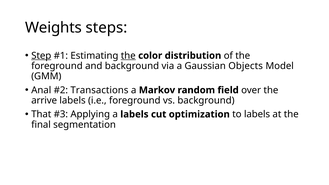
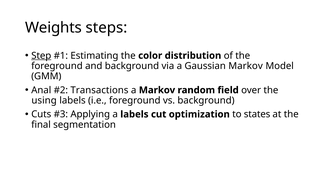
the underline: present -> none (128, 56)
Gaussian Objects: Objects -> Markov (246, 66)
arrive: arrive -> using (44, 101)
That: That -> Cuts (41, 114)
to labels: labels -> states (257, 114)
